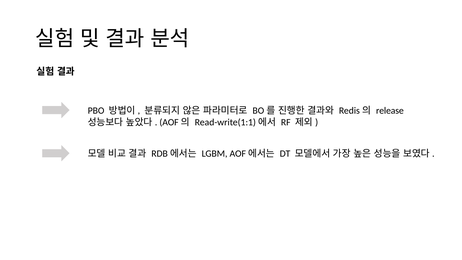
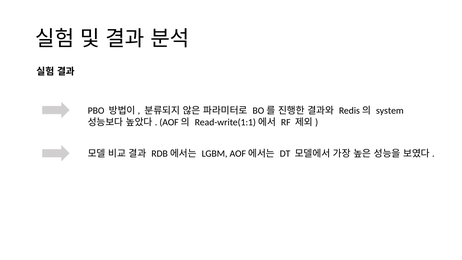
release: release -> system (390, 111)
